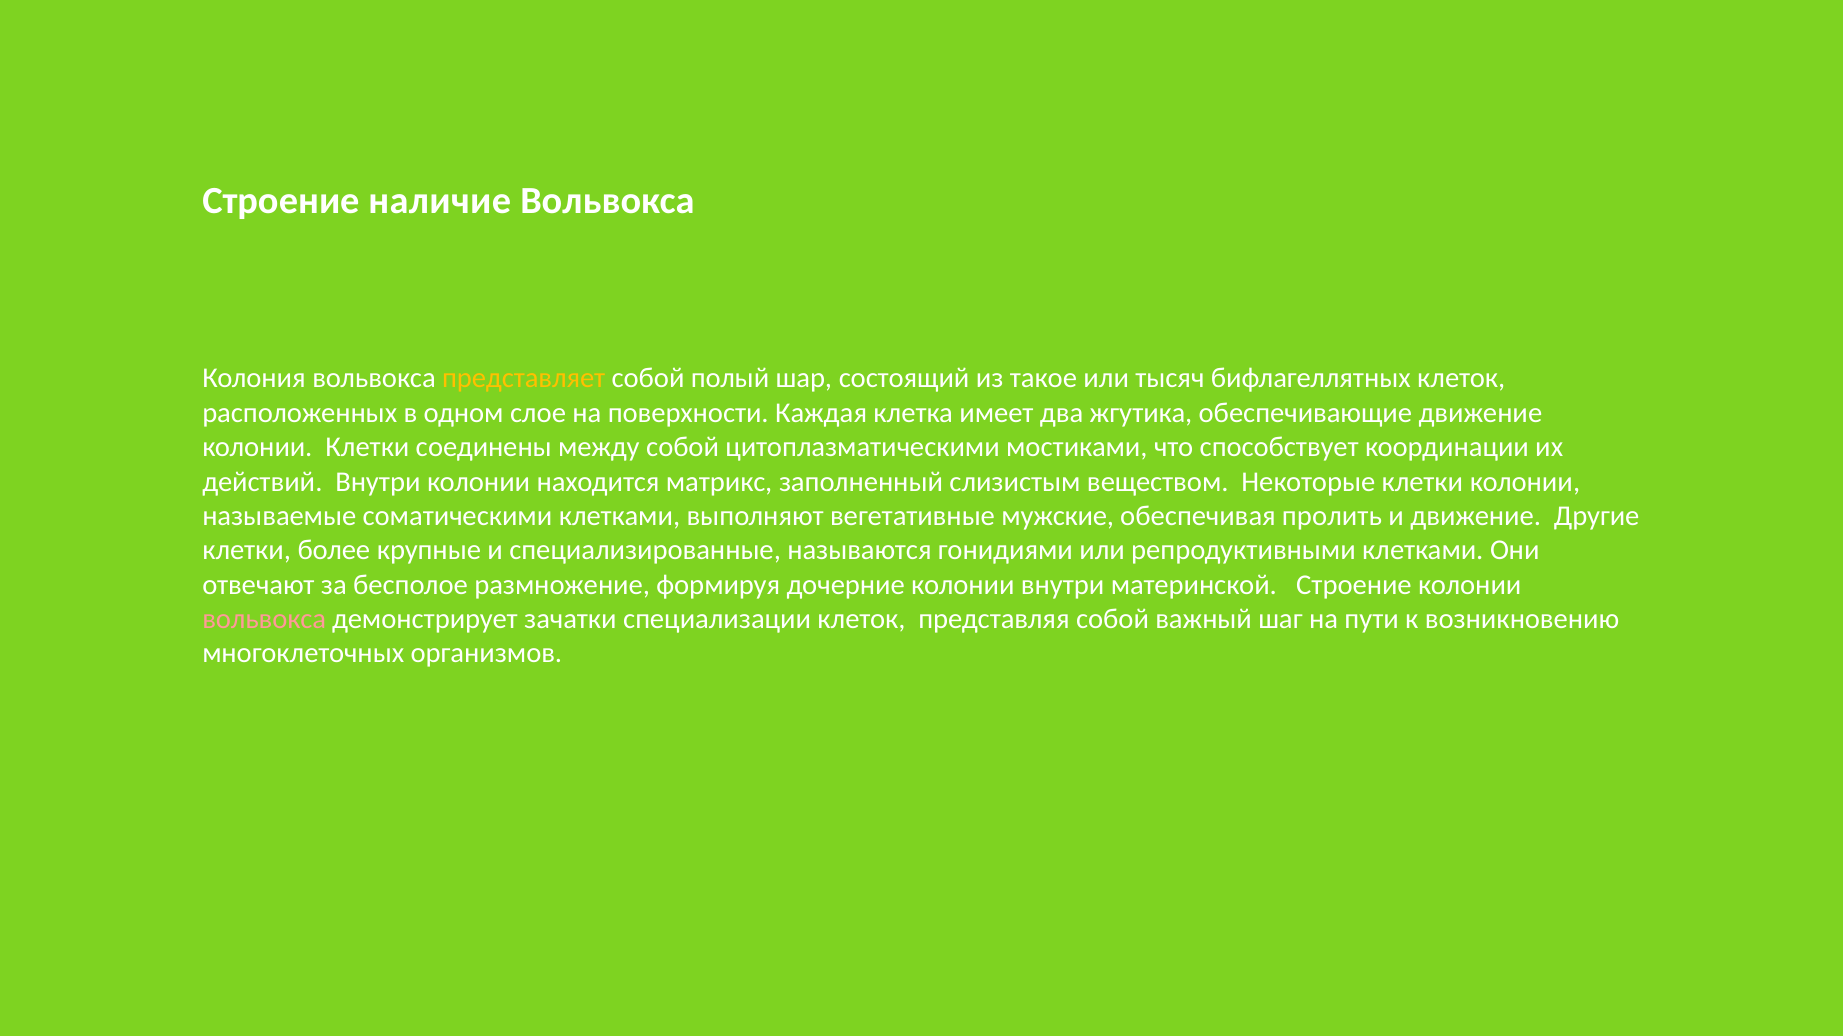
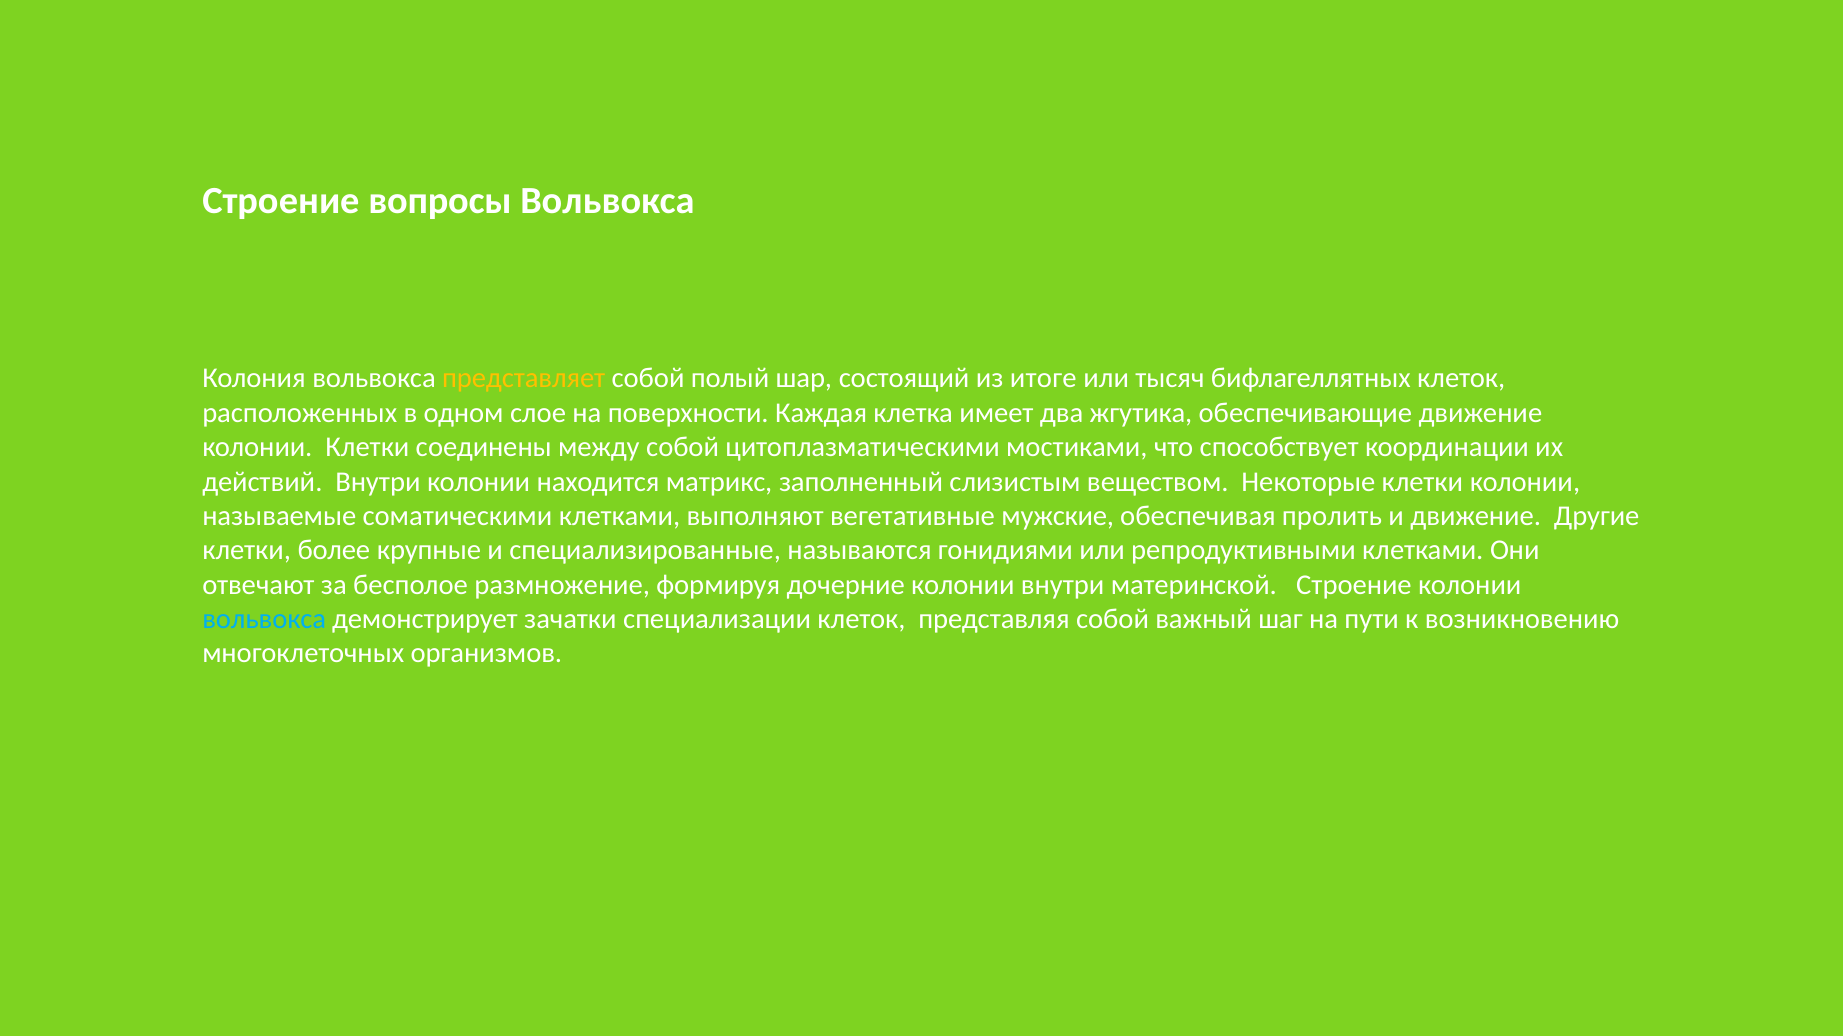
наличие: наличие -> вопросы (440, 201)
такое: такое -> итоге (1043, 379)
вольвокса colour: pink -> light blue (264, 620)
